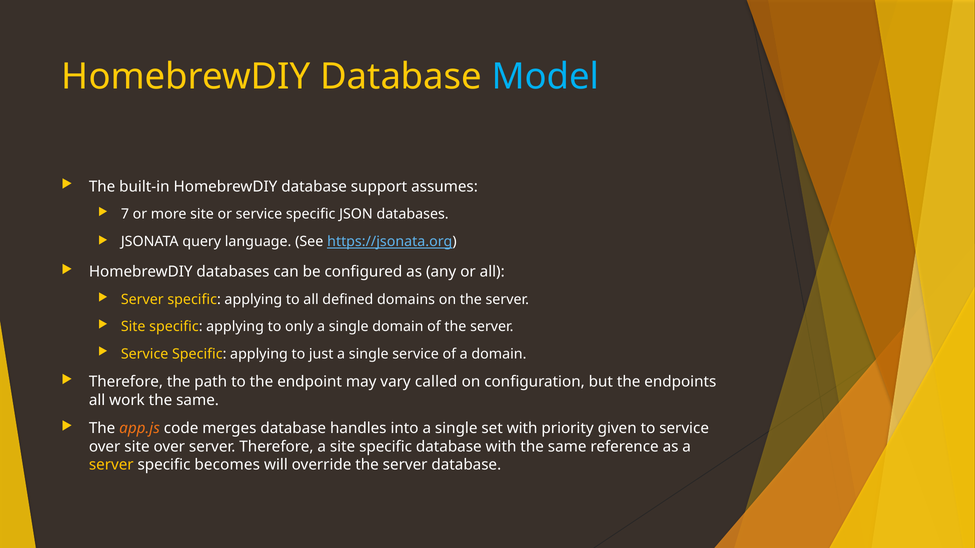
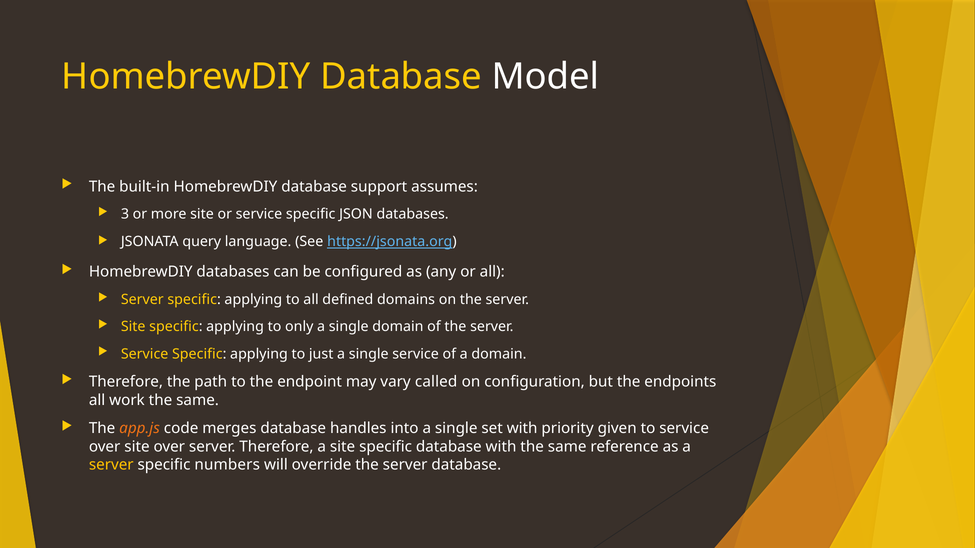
Model colour: light blue -> white (545, 77)
7: 7 -> 3 (125, 214)
becomes: becomes -> numbers (227, 465)
